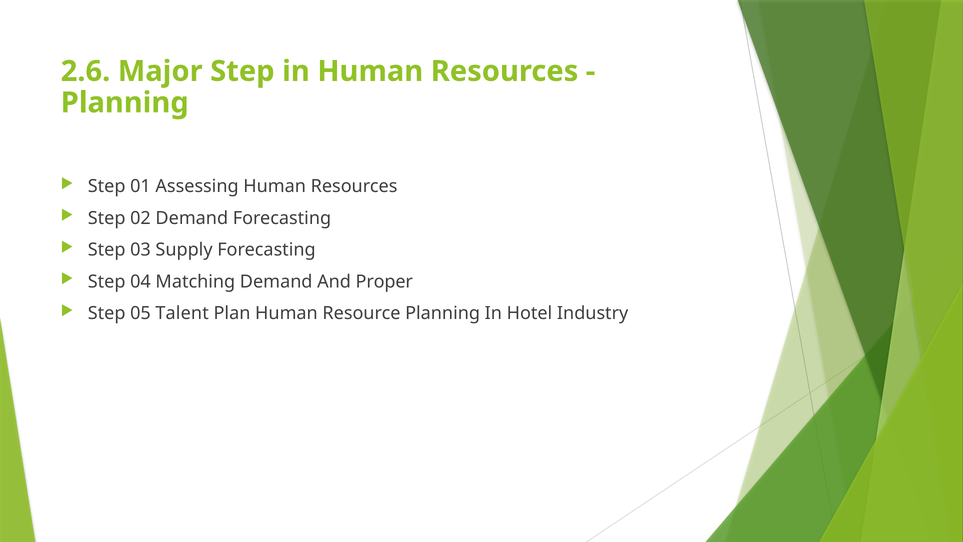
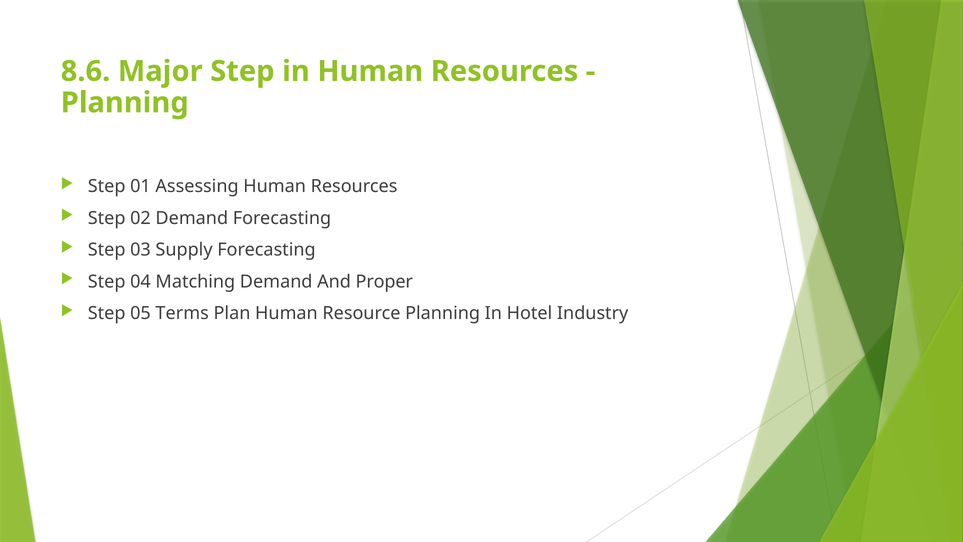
2.6: 2.6 -> 8.6 (85, 71)
Talent: Talent -> Terms (182, 313)
